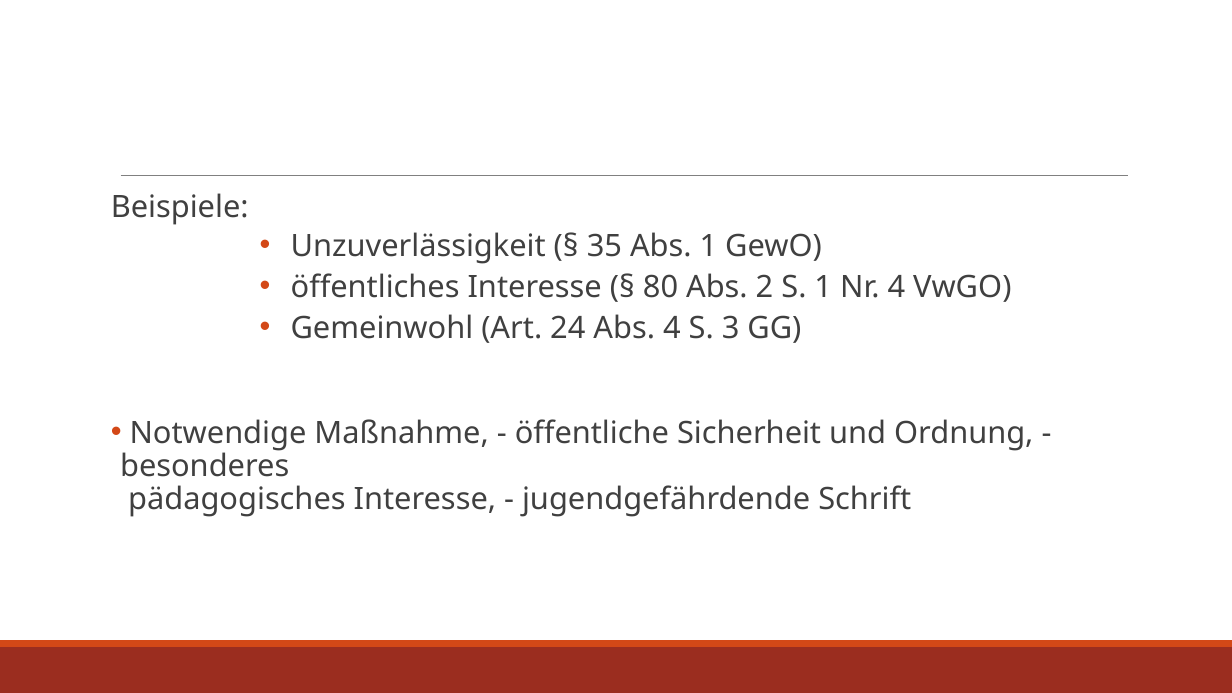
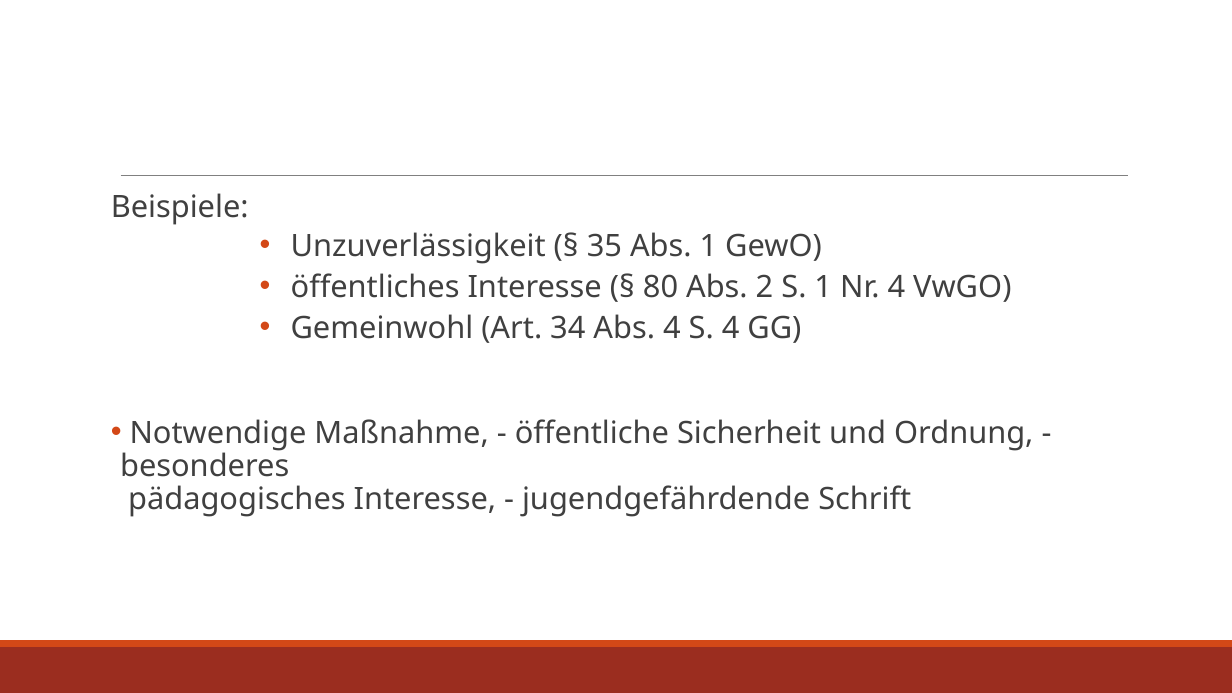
24: 24 -> 34 (568, 328)
S 3: 3 -> 4 (731, 328)
